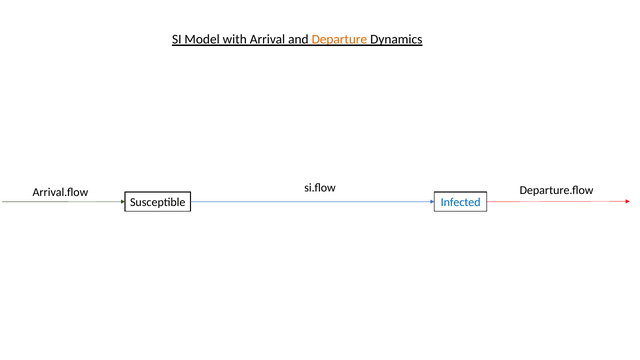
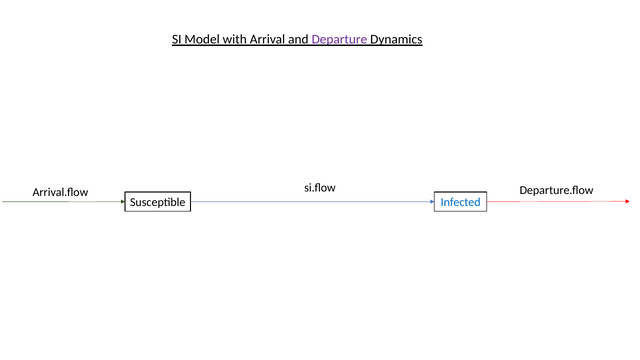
Departure colour: orange -> purple (339, 39)
